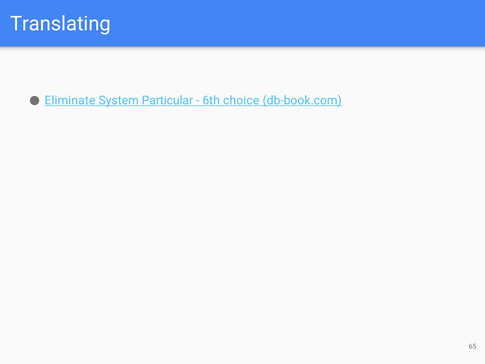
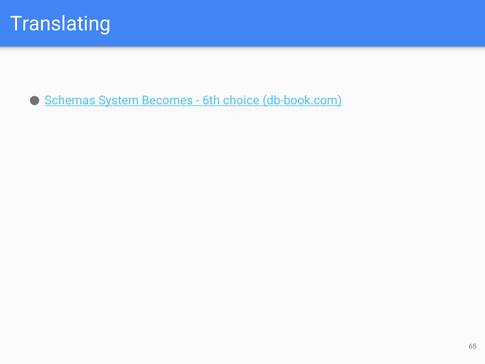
Eliminate: Eliminate -> Schemas (70, 100)
Particular: Particular -> Becomes (167, 100)
